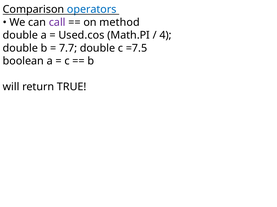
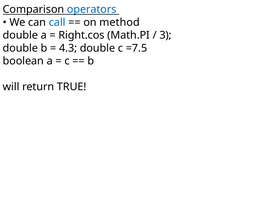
call colour: purple -> blue (57, 22)
Used.cos: Used.cos -> Right.cos (81, 35)
4: 4 -> 3 (166, 35)
7.7: 7.7 -> 4.3 (68, 48)
